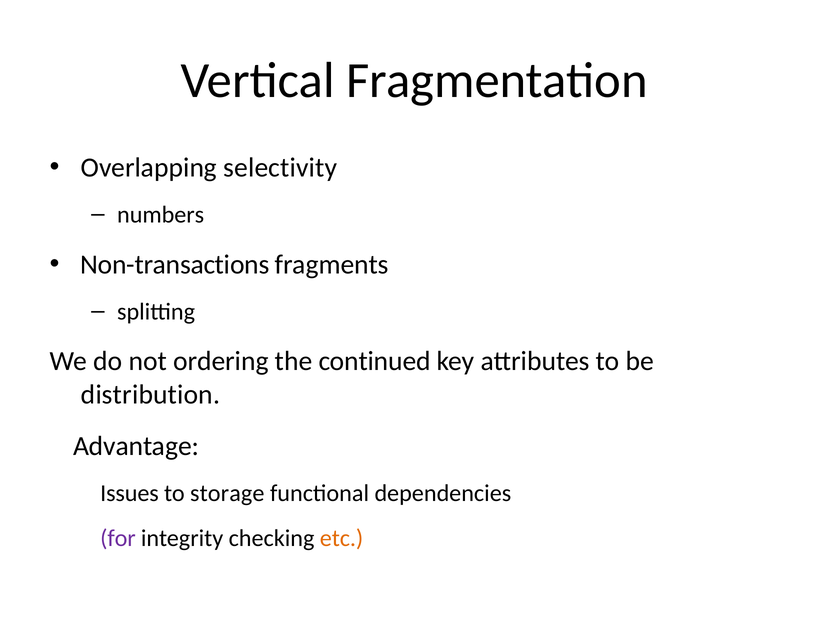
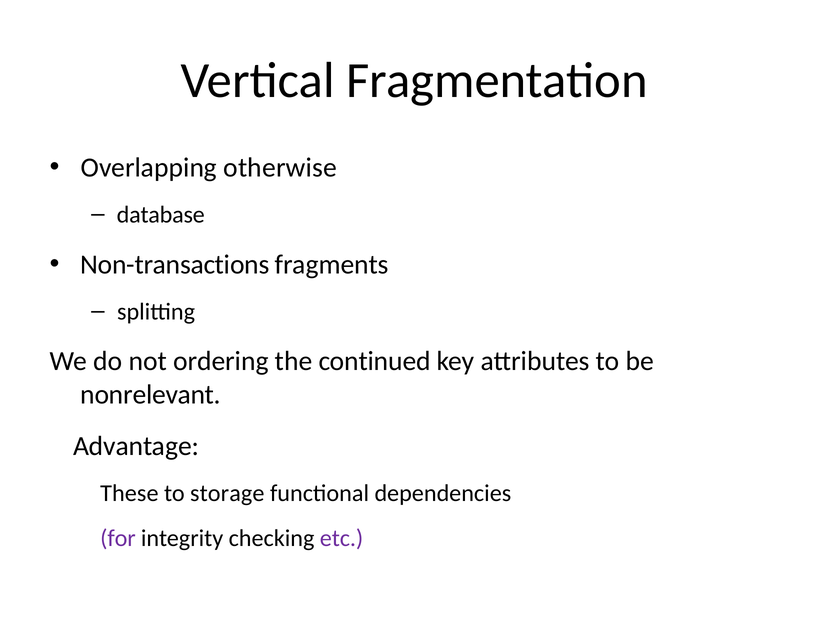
selectivity: selectivity -> otherwise (280, 168)
numbers: numbers -> database (161, 215)
distribution: distribution -> nonrelevant (151, 394)
Issues: Issues -> These (129, 493)
etc colour: orange -> purple (342, 538)
